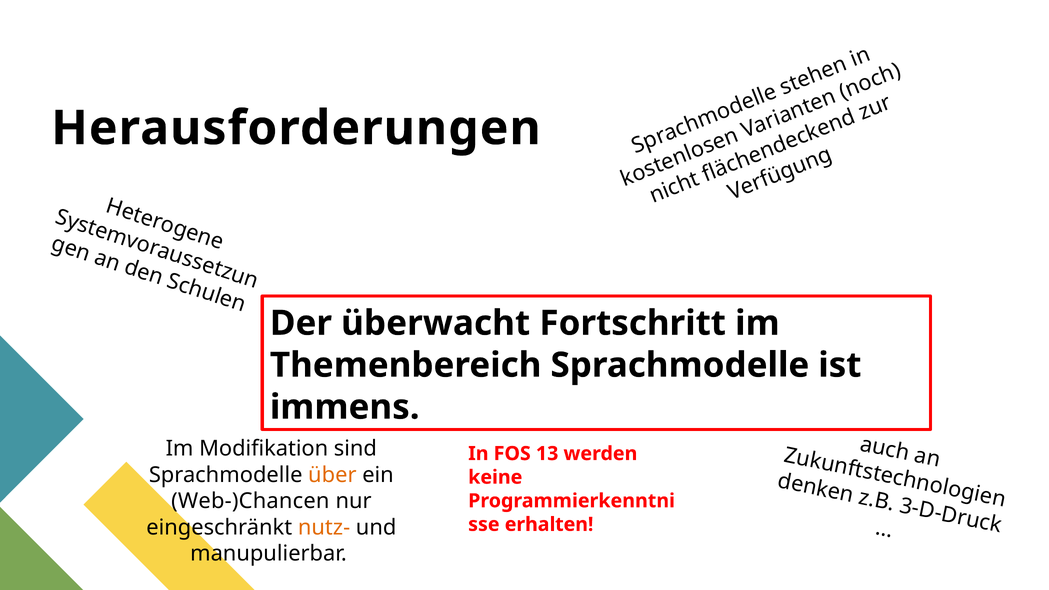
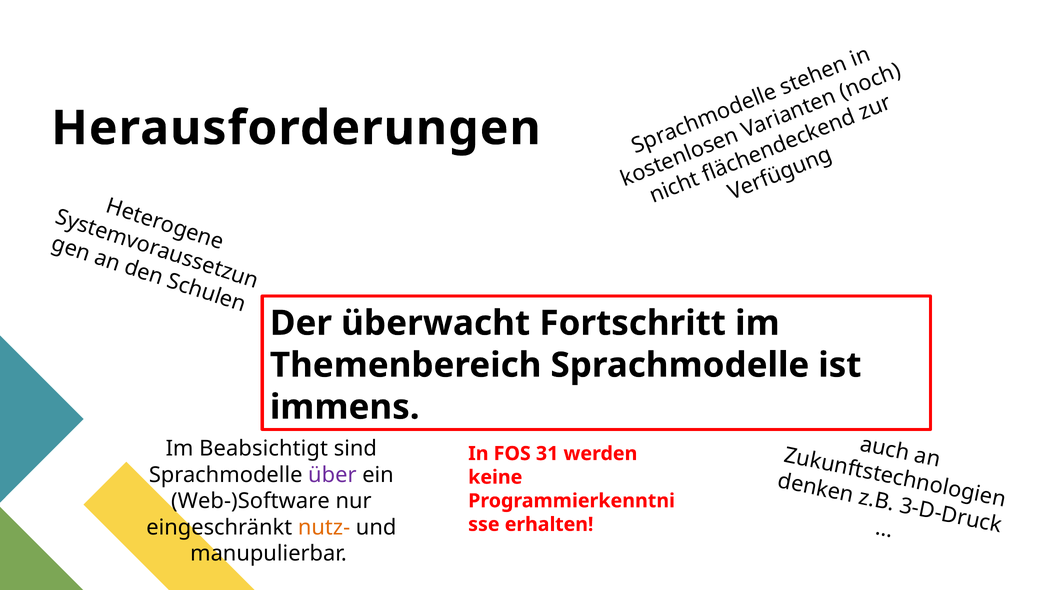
Modifikation: Modifikation -> Beabsichtigt (264, 449)
13: 13 -> 31 (547, 454)
über colour: orange -> purple (332, 475)
Web-)Chancen: Web-)Chancen -> Web-)Software (250, 501)
